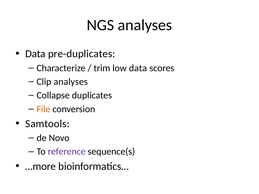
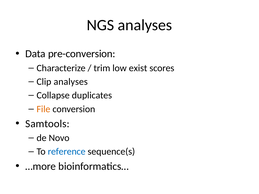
pre-duplicates: pre-duplicates -> pre-conversion (82, 54)
low data: data -> exist (138, 68)
reference colour: purple -> blue (67, 152)
